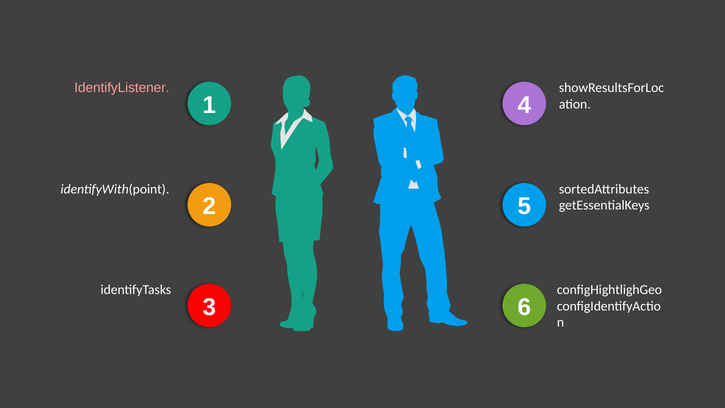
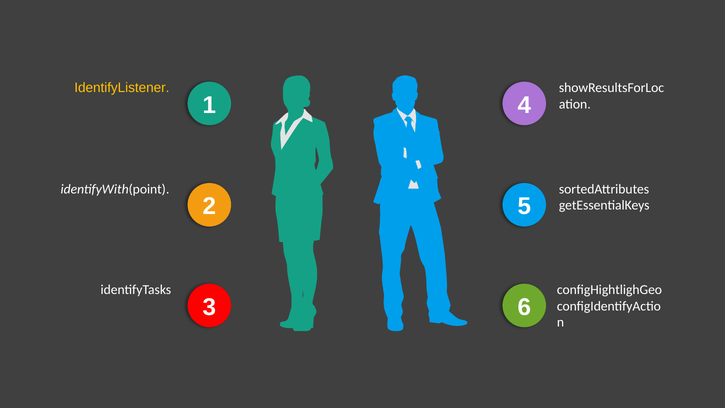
IdentifyListener colour: pink -> yellow (122, 88)
